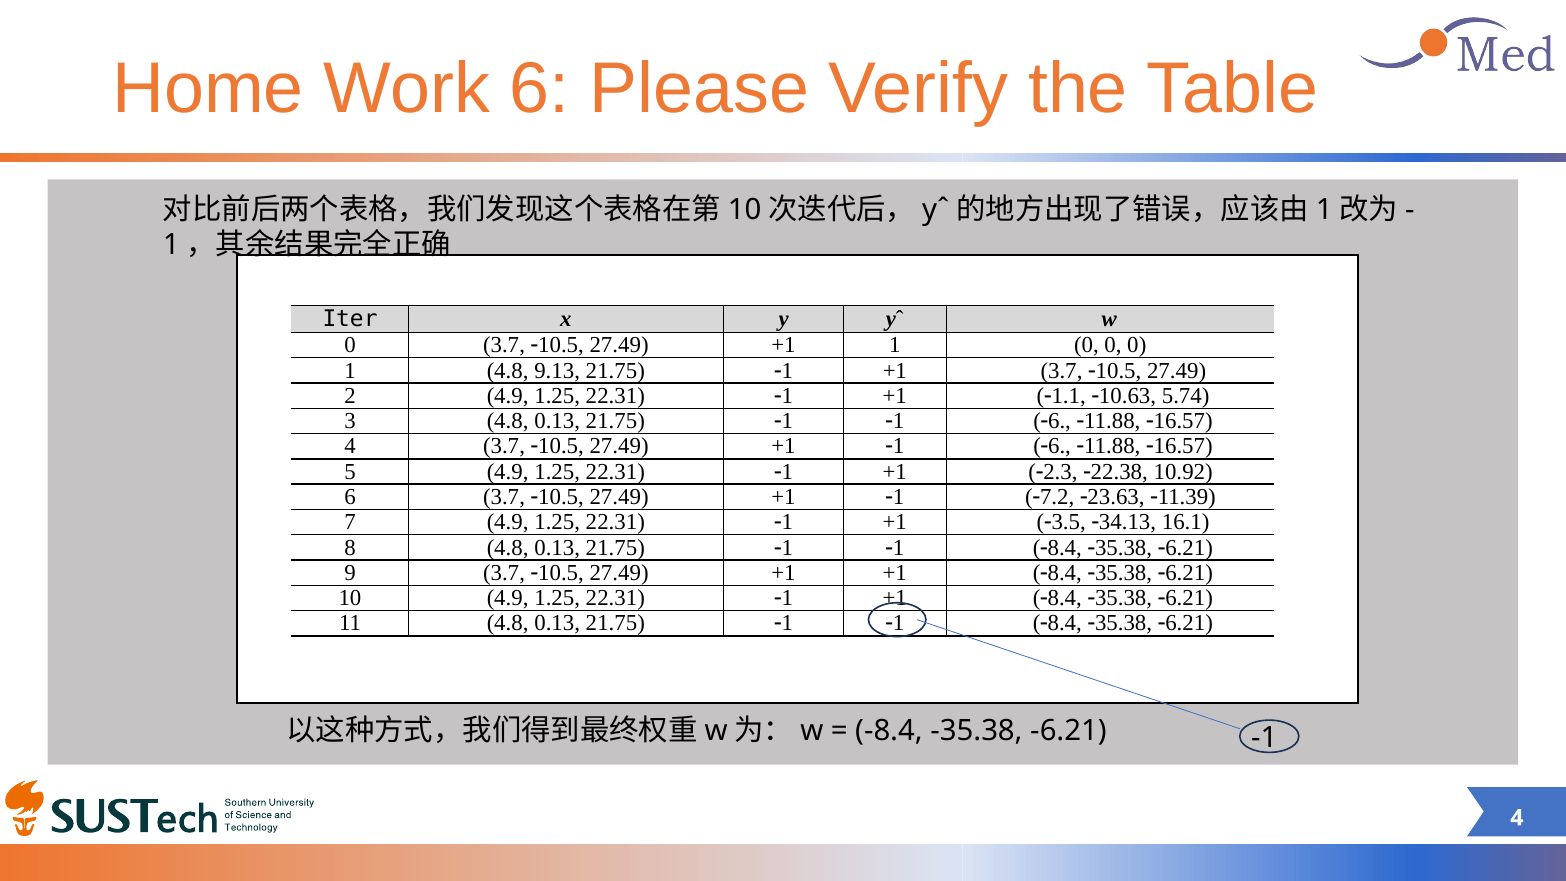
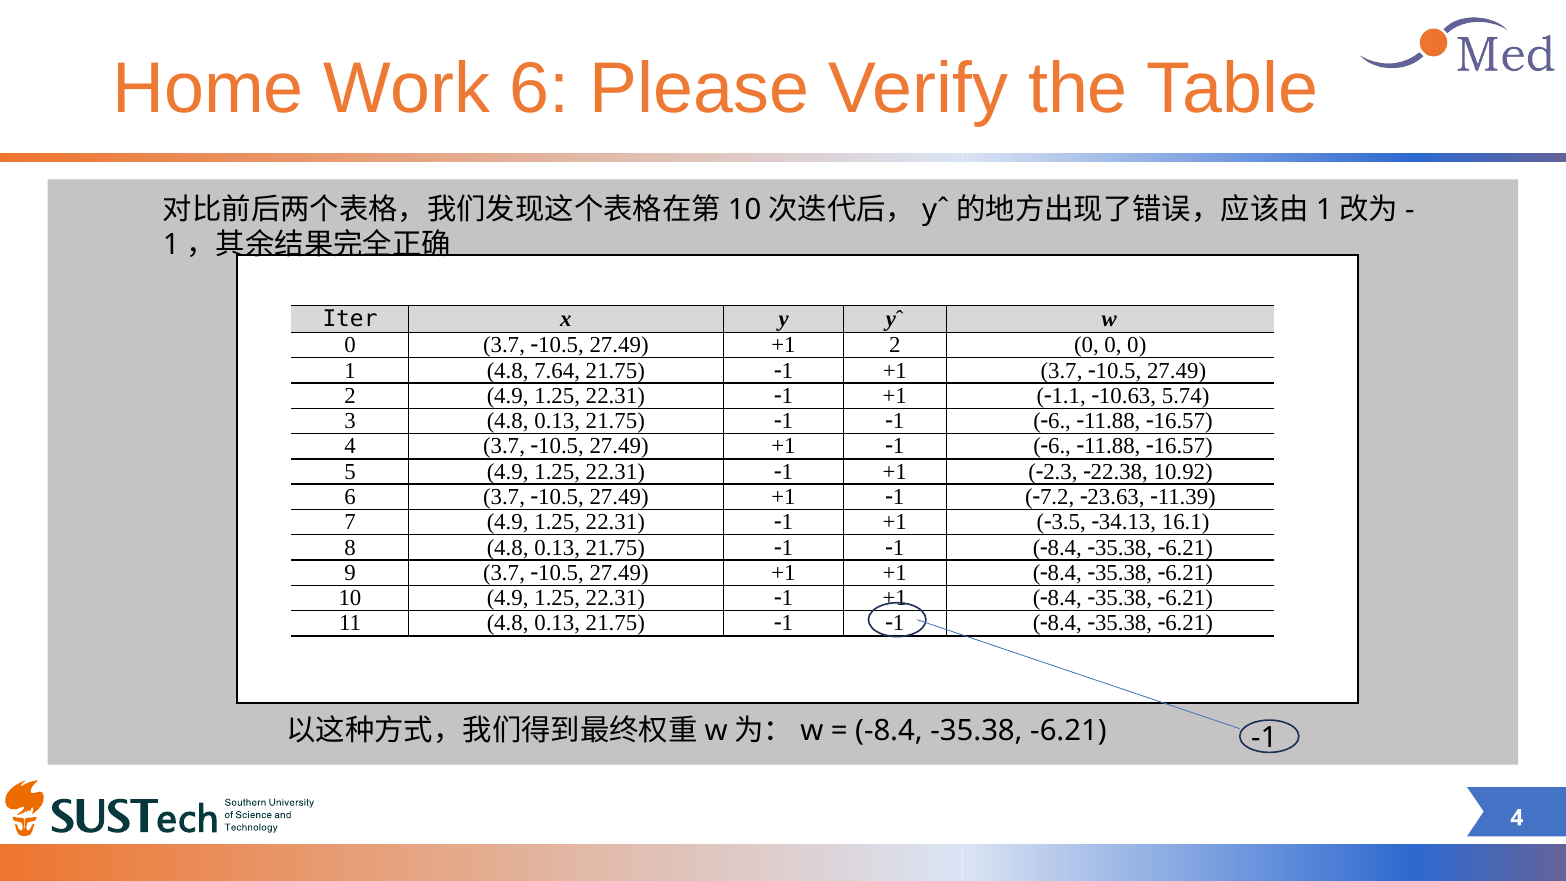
+1 1: 1 -> 2 (895, 345)
9.13: 9.13 -> 7.64 (557, 370)
